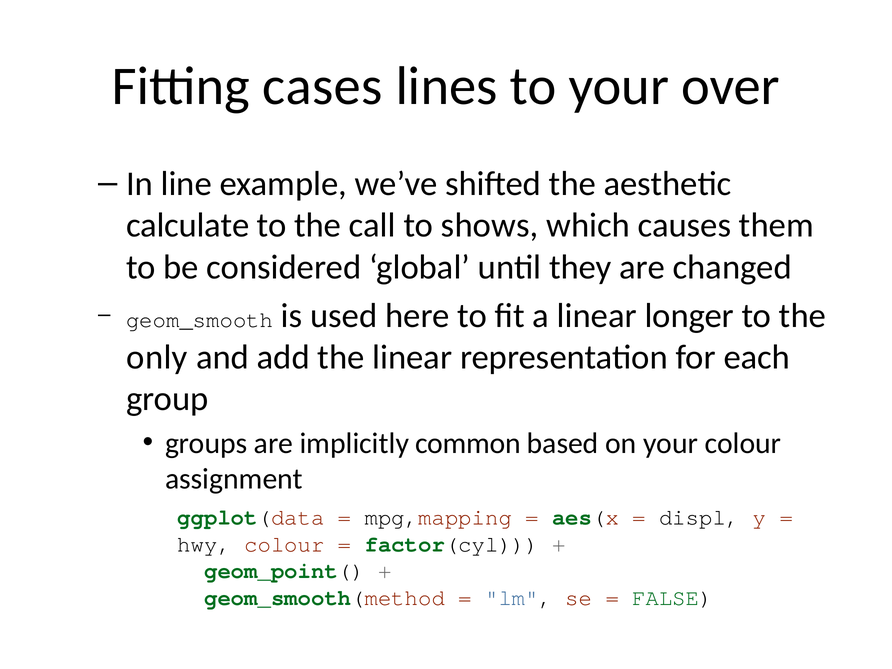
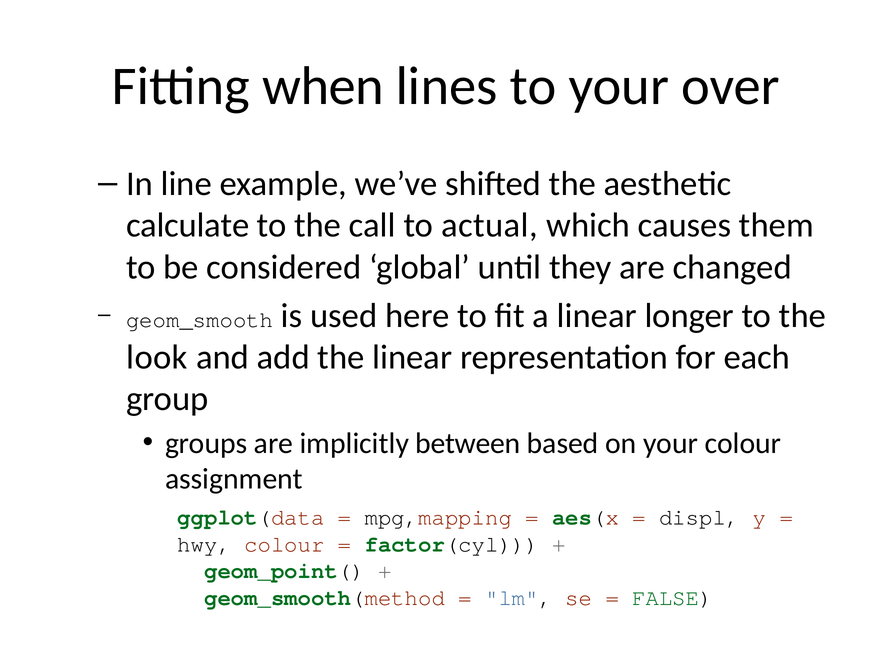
cases: cases -> when (323, 86)
shows: shows -> actual (489, 225)
only: only -> look (157, 357)
common: common -> between (468, 443)
